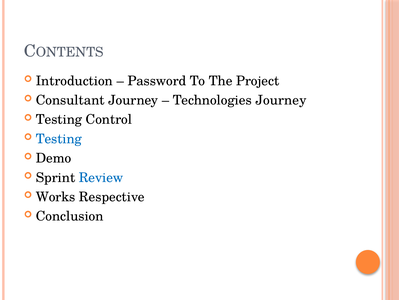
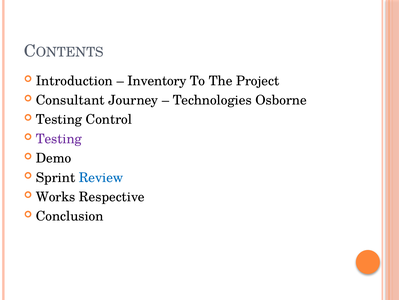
Password: Password -> Inventory (157, 81)
Technologies Journey: Journey -> Osborne (281, 100)
Testing colour: blue -> purple (59, 139)
